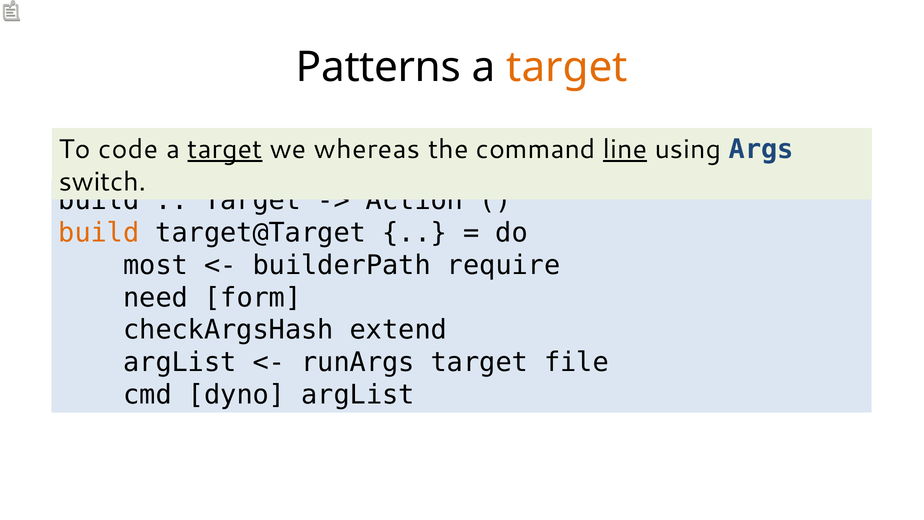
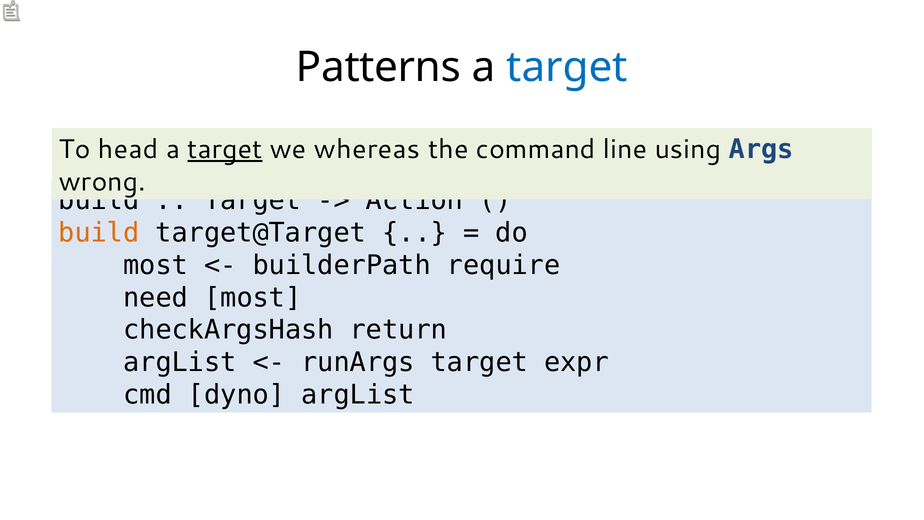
target colour: orange -> blue (567, 67)
code: code -> head (128, 149)
line underline: present -> none (625, 149)
switch: switch -> wrong (102, 182)
need form: form -> most (253, 298)
extend: extend -> return (398, 330)
file: file -> expr (577, 362)
